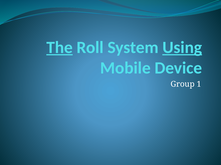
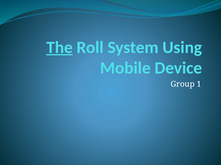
Using underline: present -> none (182, 48)
